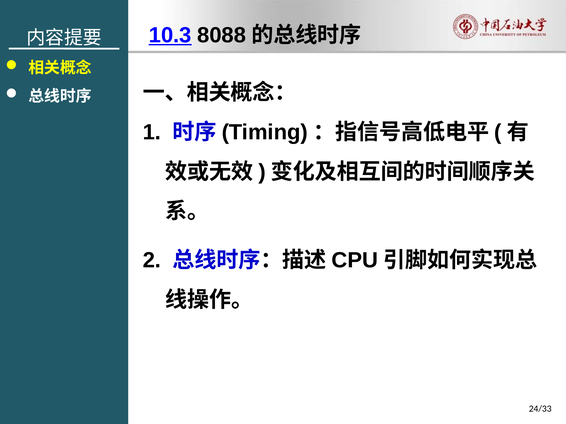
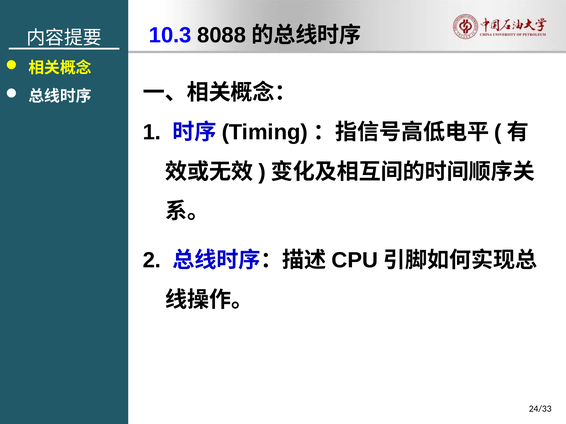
10.3 underline: present -> none (170, 35)
